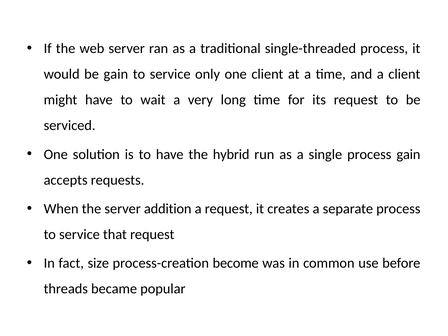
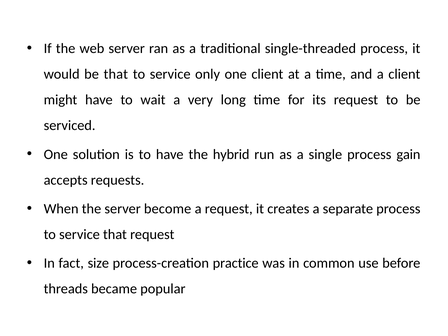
be gain: gain -> that (116, 74)
addition: addition -> become (168, 209)
become: become -> practice (236, 263)
